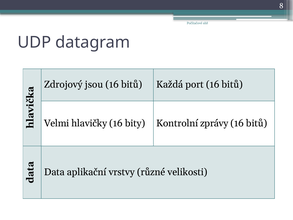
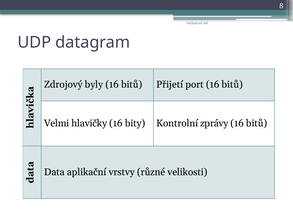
jsou: jsou -> byly (94, 84)
Každá: Každá -> Přijetí (170, 84)
